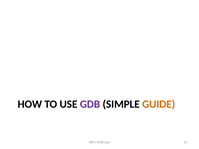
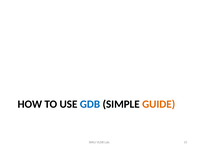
GDB colour: purple -> blue (90, 104)
